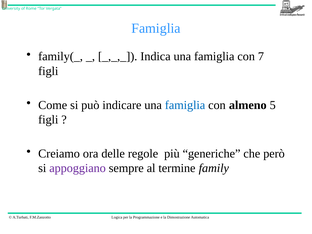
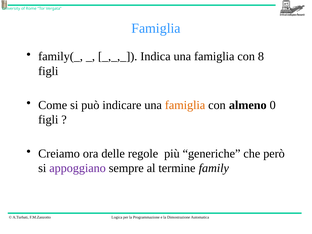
7: 7 -> 8 (261, 56)
famiglia colour: blue -> orange (185, 105)
5: 5 -> 0 (273, 105)
